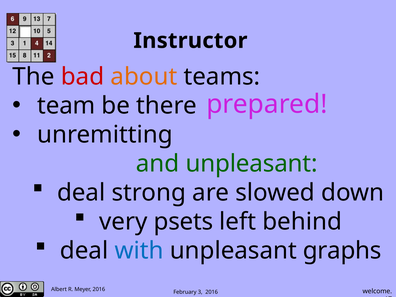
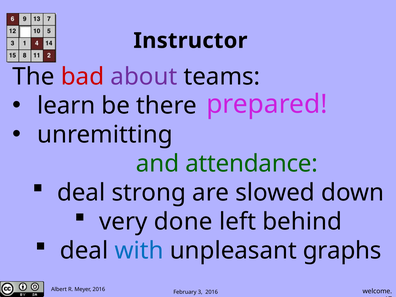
about colour: orange -> purple (144, 77)
team: team -> learn (66, 106)
and unpleasant: unpleasant -> attendance (252, 164)
psets: psets -> done (183, 222)
